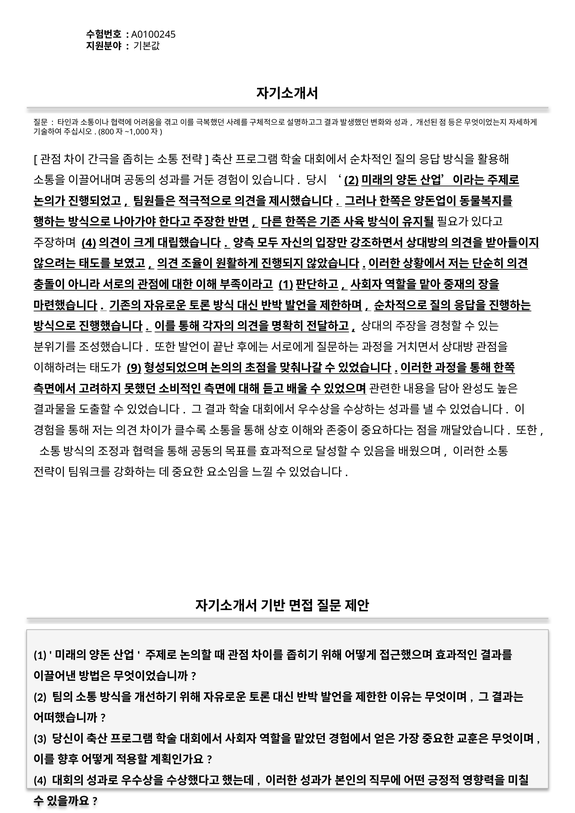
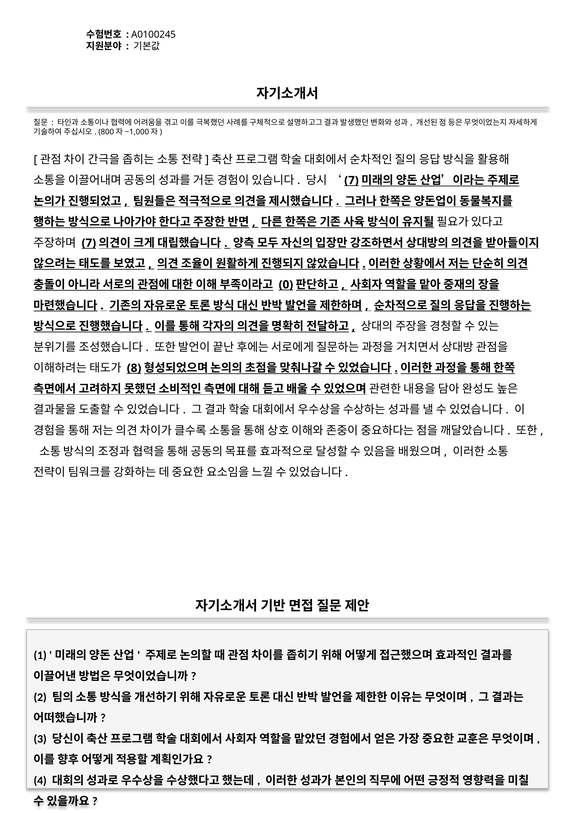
2: 2 -> 7 (351, 180)
4: 4 -> 7 (89, 243)
1: 1 -> 0 (286, 285)
9: 9 -> 8 (134, 368)
